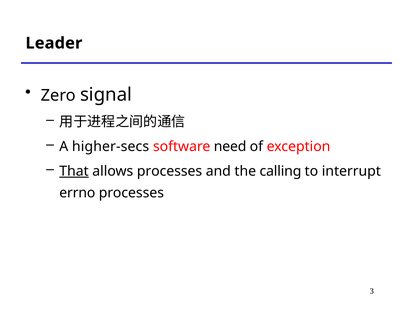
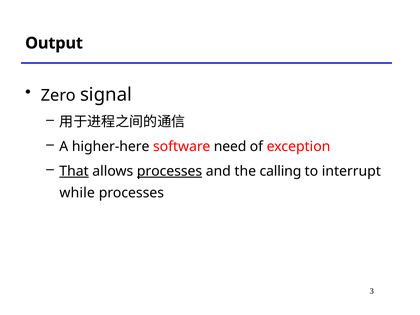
Leader: Leader -> Output (54, 43)
higher-secs: higher-secs -> higher-here (111, 147)
processes underline: none -> present (170, 171)
errno: errno -> while (77, 193)
